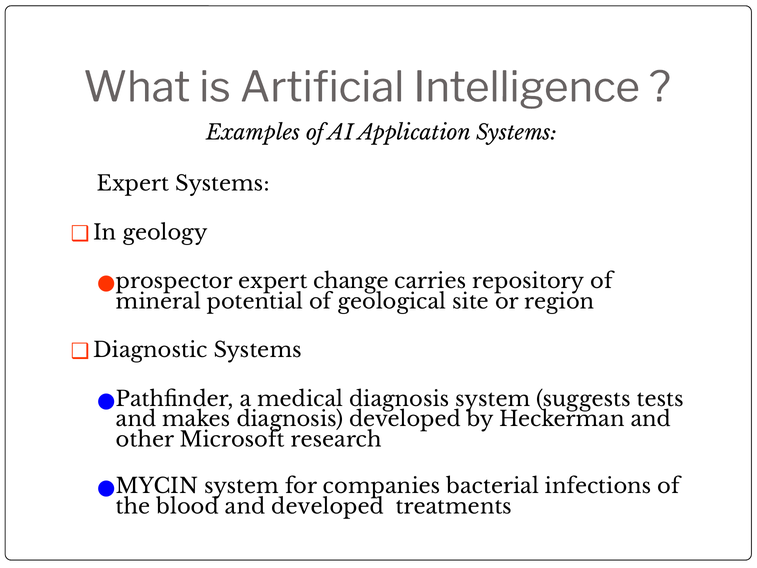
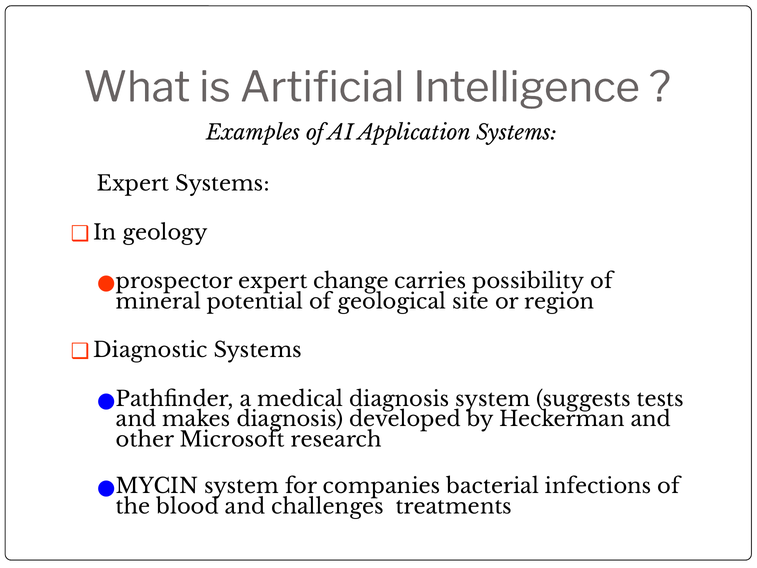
repository: repository -> possibility (528, 281)
and developed: developed -> challenges (328, 506)
